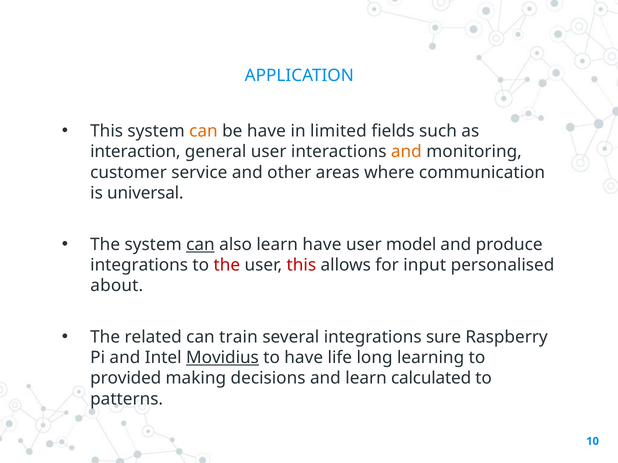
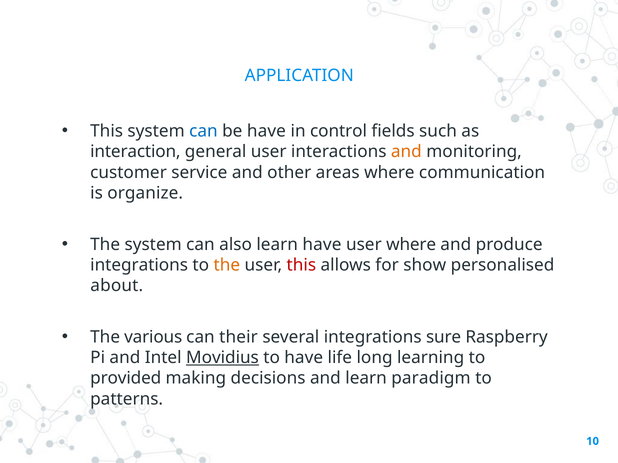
can colour: orange -> blue (203, 131)
limited: limited -> control (339, 131)
universal: universal -> organize (145, 193)
can underline: present -> none (200, 245)
user model: model -> where (411, 245)
the colour: red -> orange (227, 265)
input: input -> show (425, 265)
related: related -> various (153, 337)
train: train -> their (239, 337)
calculated: calculated -> paradigm (431, 379)
